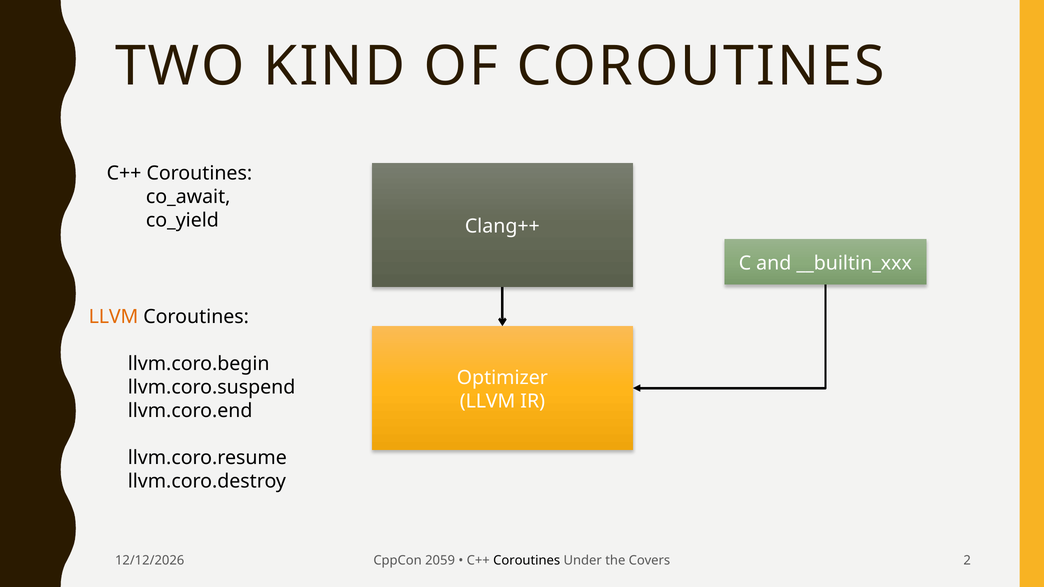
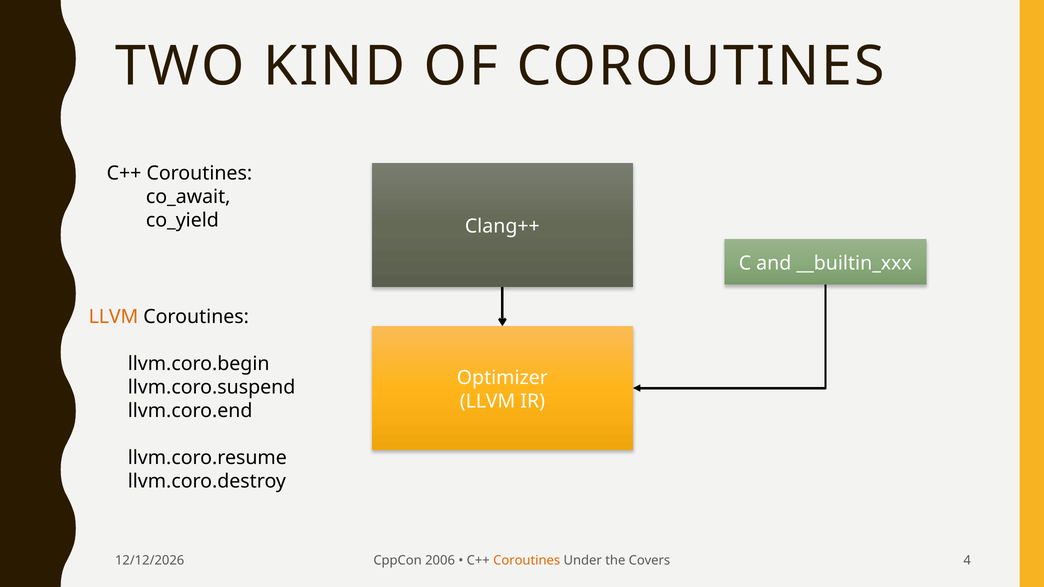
2059: 2059 -> 2006 (440, 561)
Coroutines colour: black -> orange (527, 561)
2: 2 -> 4 (967, 561)
